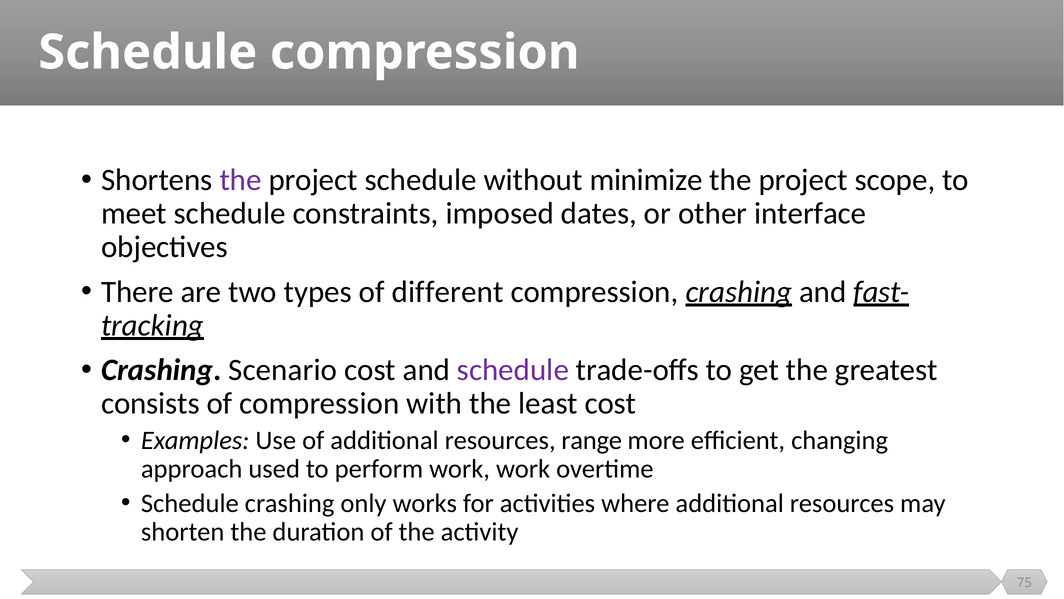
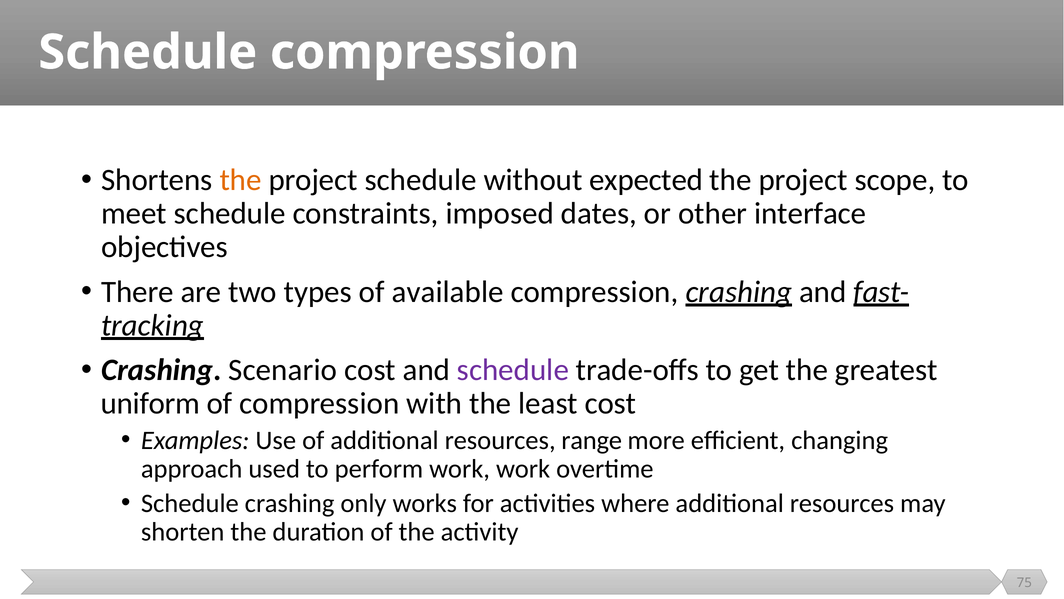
the colour: purple -> orange (241, 180)
minimize: minimize -> expected (646, 180)
different: different -> available (448, 292)
consists: consists -> uniform (150, 403)
